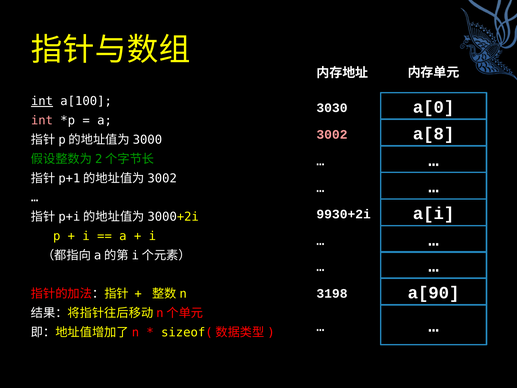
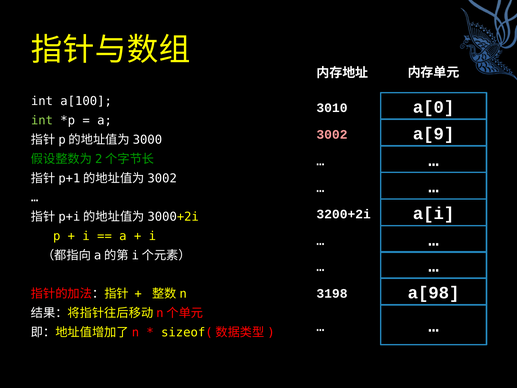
int underline: present -> none (42, 101)
3030: 3030 -> 3010 (332, 108)
int colour: pink -> light green (42, 120)
a[8: a[8 -> a[9 (434, 134)
9930+2i: 9930+2i -> 3200+2i (344, 214)
a[90: a[90 -> a[98 (434, 293)
